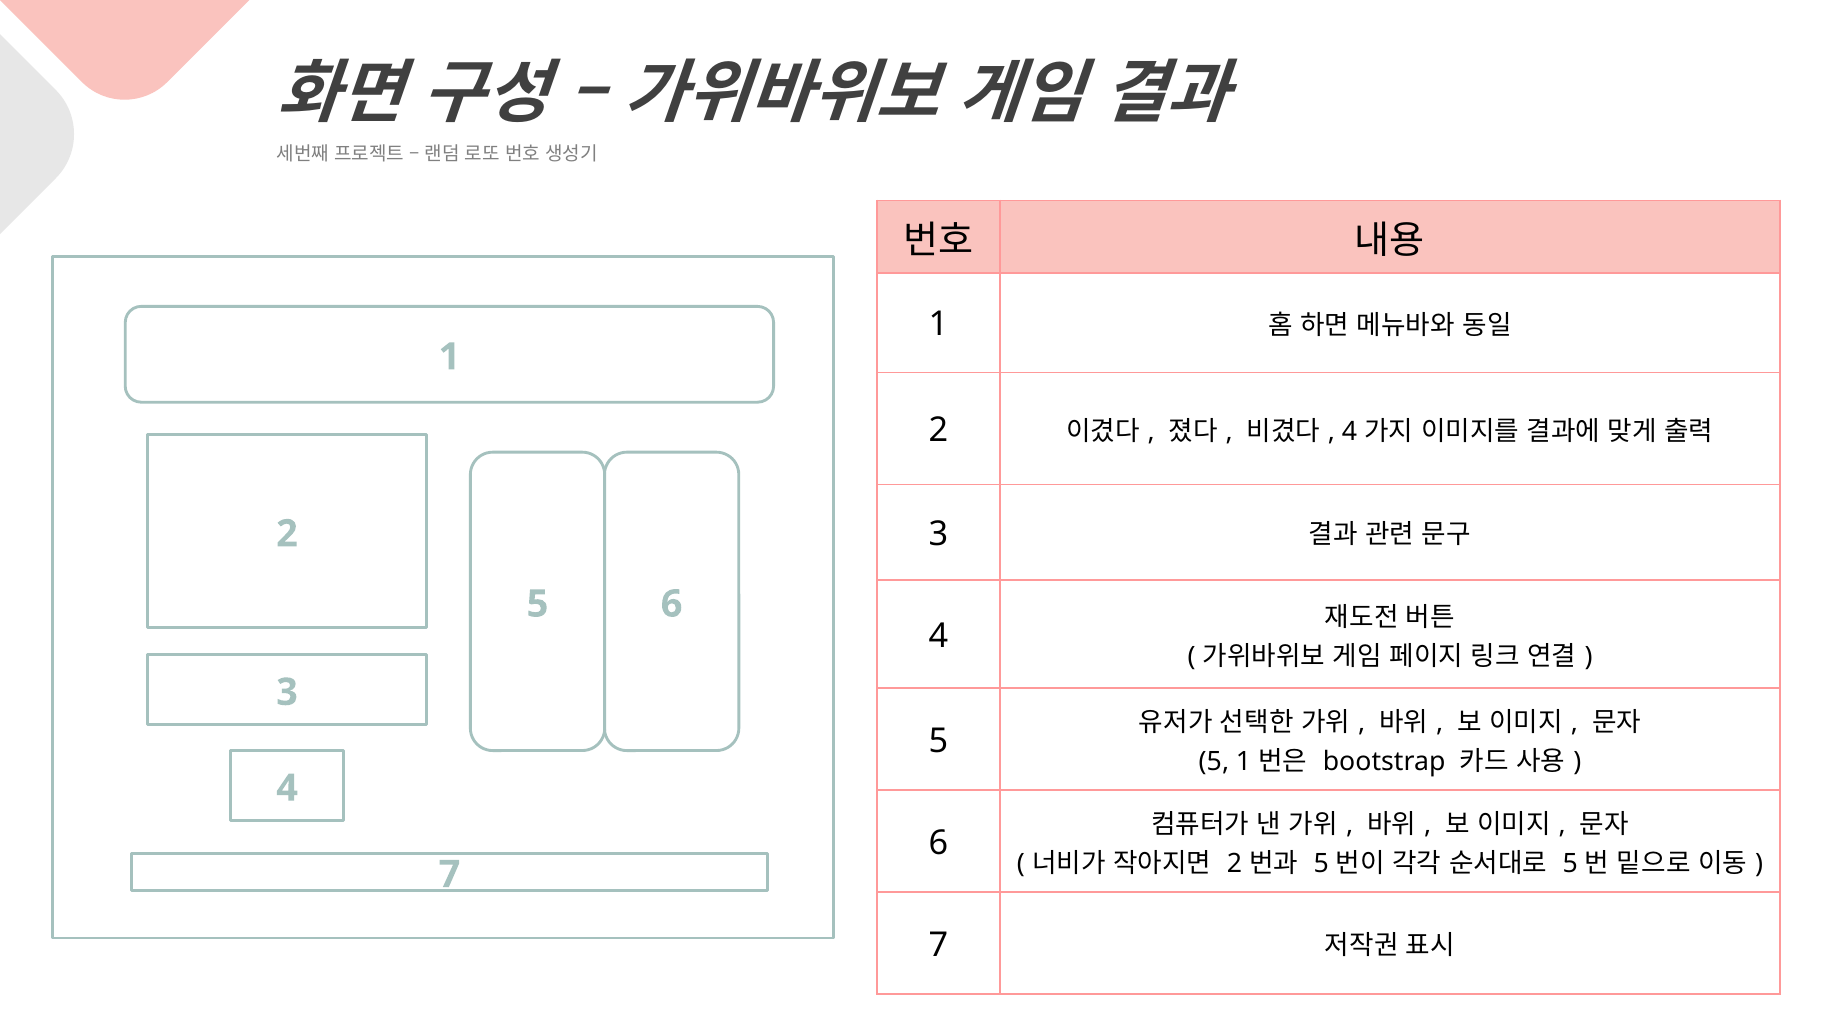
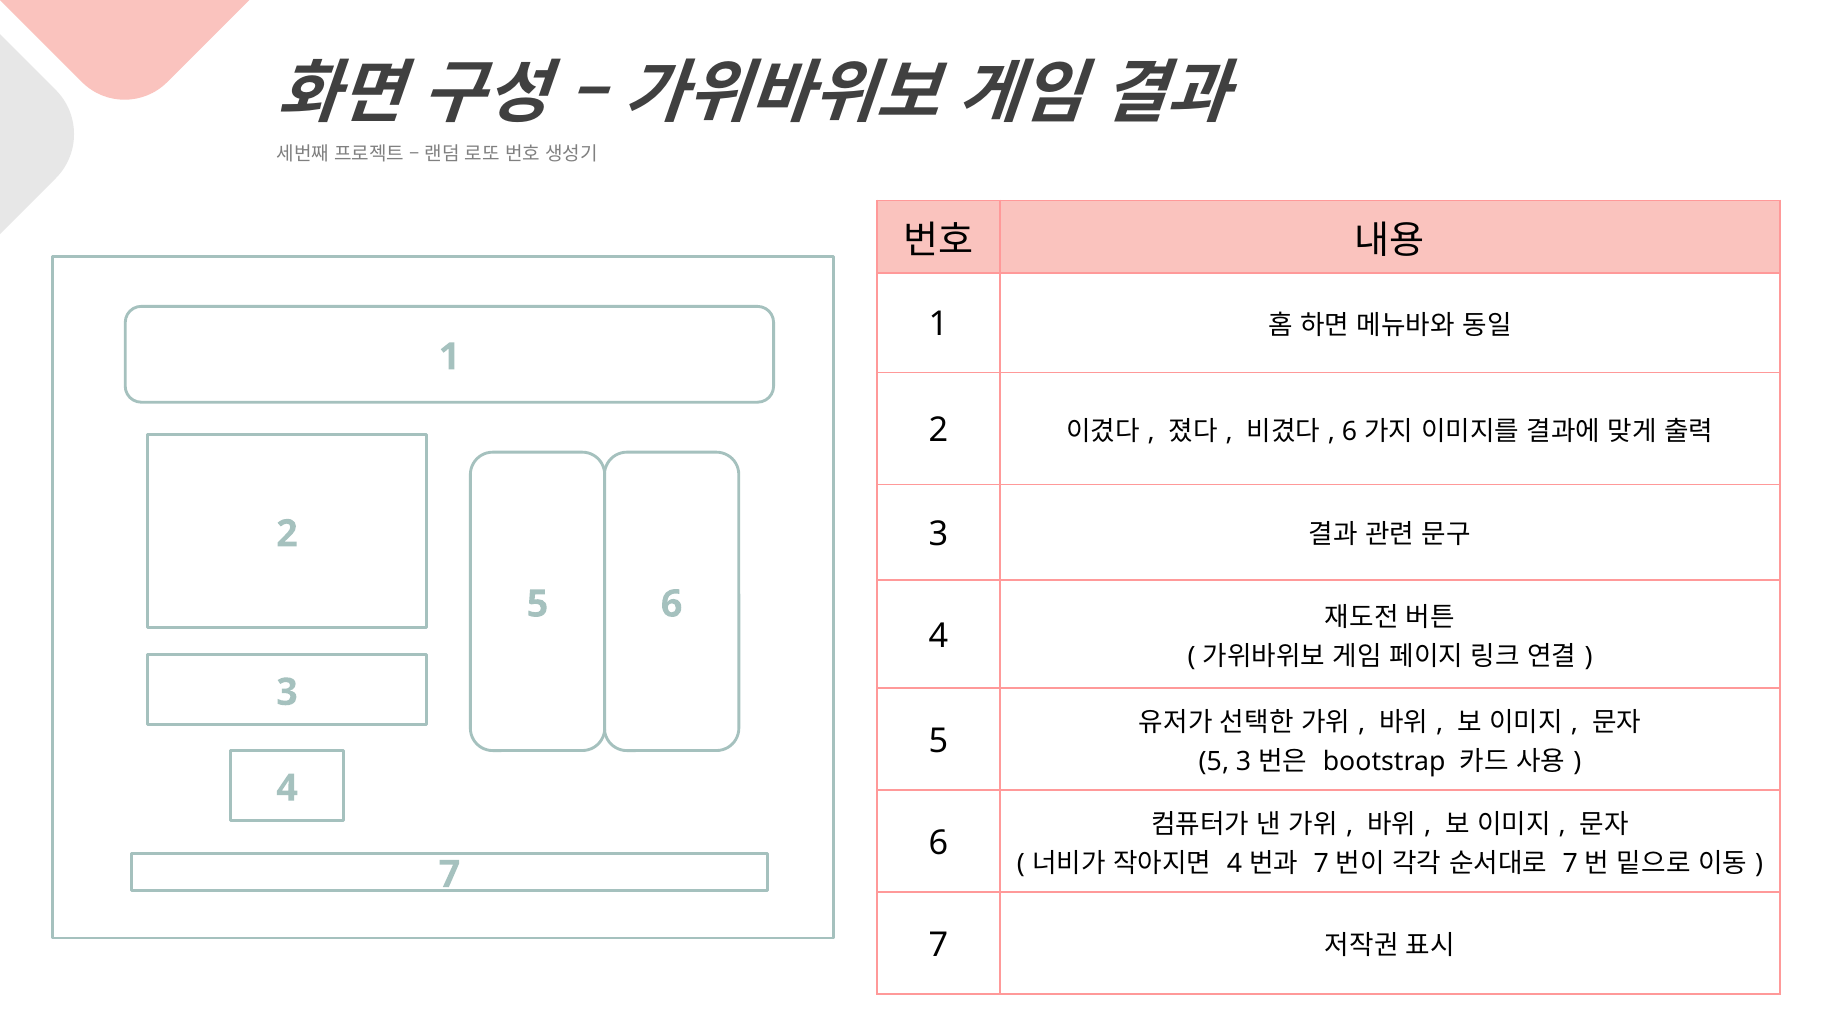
4: 4 -> 6 (1350, 431)
5 1: 1 -> 3 (1244, 761)
2: 2 -> 4 (1235, 863)
5: 5 -> 7 (1321, 863)
5: 5 -> 7 (1570, 863)
